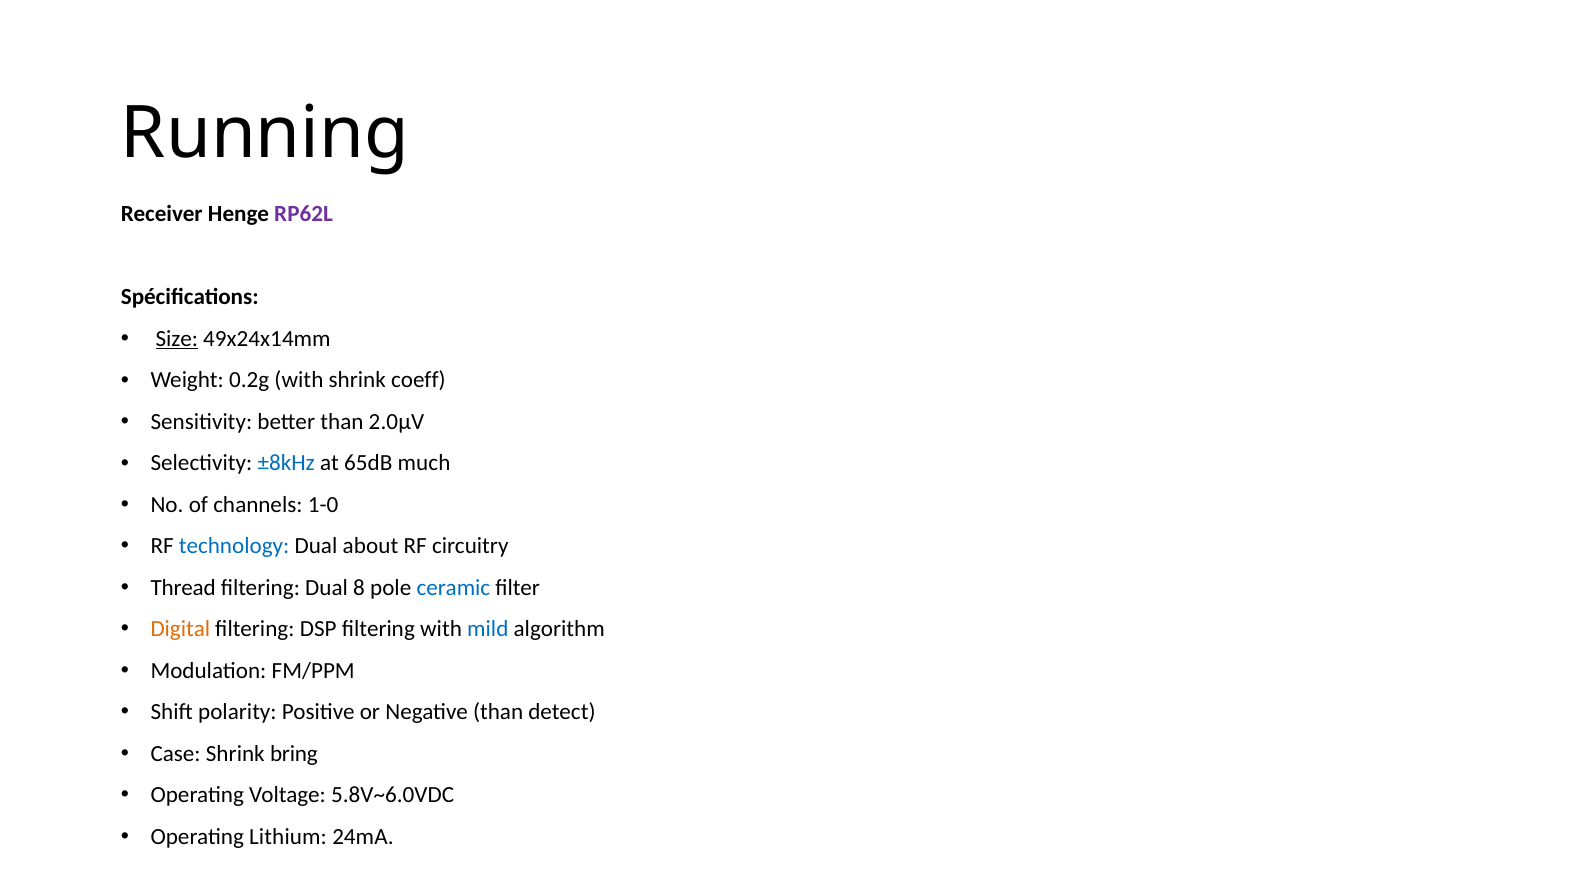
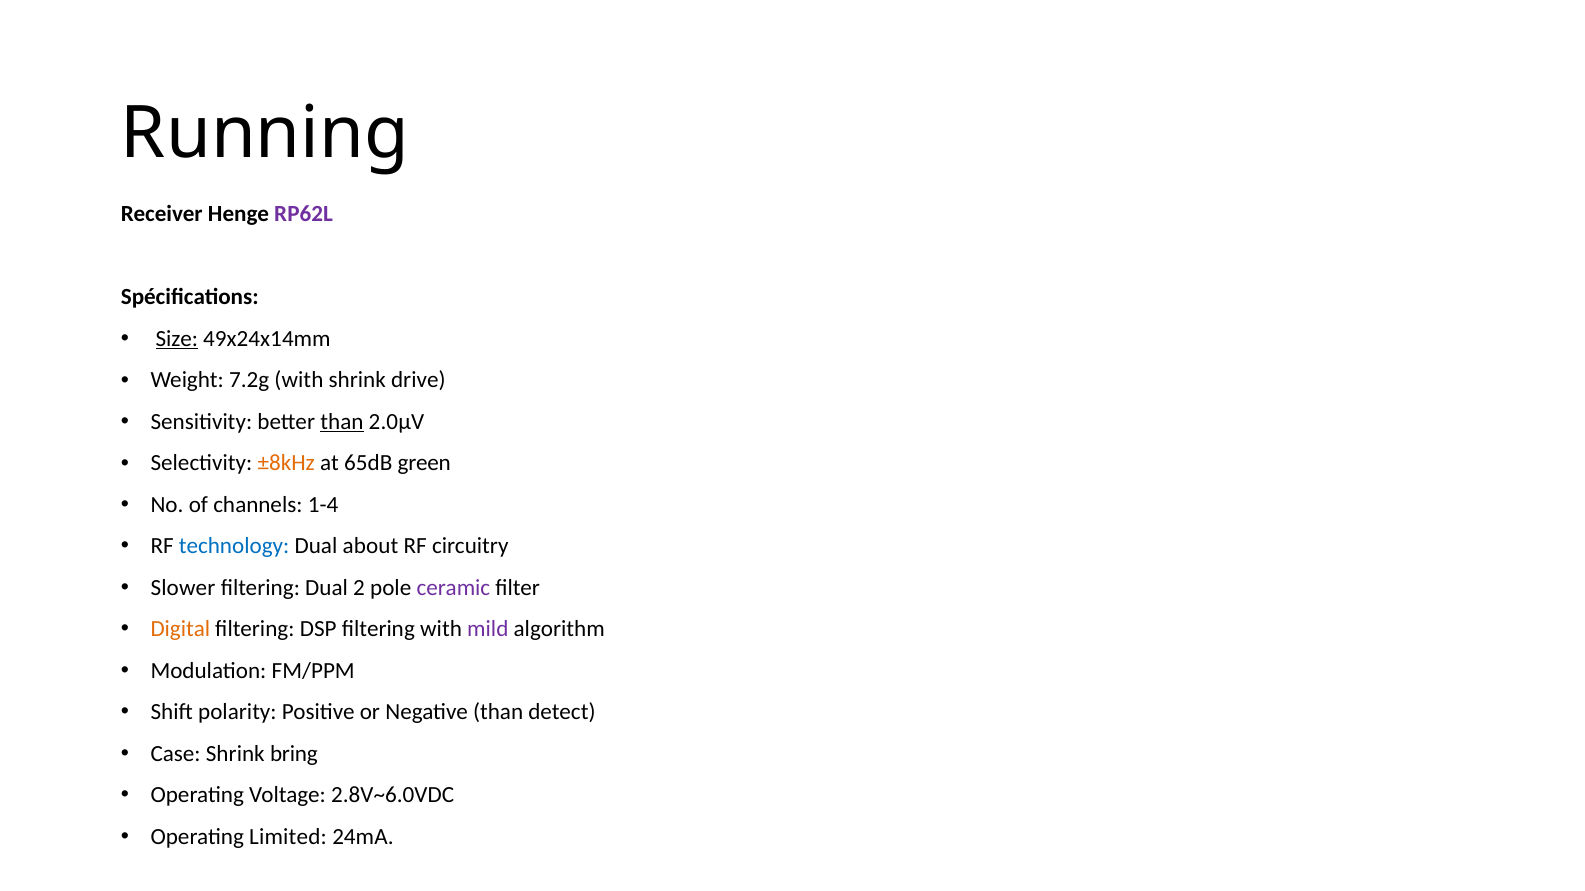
0.2g: 0.2g -> 7.2g (249, 380)
coeff: coeff -> drive (418, 380)
than underline: none -> present (342, 422)
±8kHz colour: blue -> orange (286, 464)
much: much -> green (424, 464)
1-0: 1-0 -> 1-4 (323, 505)
Thread: Thread -> Slower (183, 588)
8: 8 -> 2 (359, 588)
ceramic colour: blue -> purple (453, 588)
mild colour: blue -> purple (488, 630)
5.8V~6.0VDC: 5.8V~6.0VDC -> 2.8V~6.0VDC (393, 796)
Lithium: Lithium -> Limited (288, 837)
